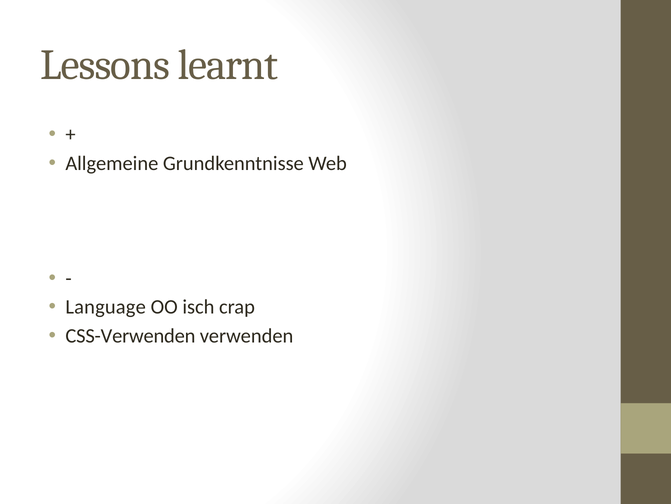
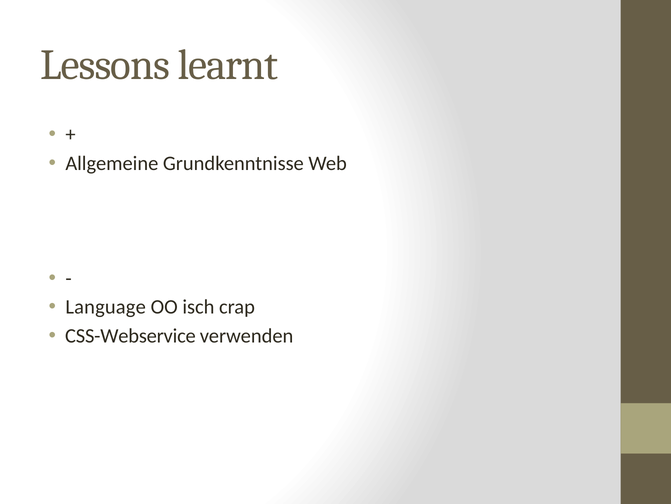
CSS-Verwenden: CSS-Verwenden -> CSS-Webservice (130, 335)
